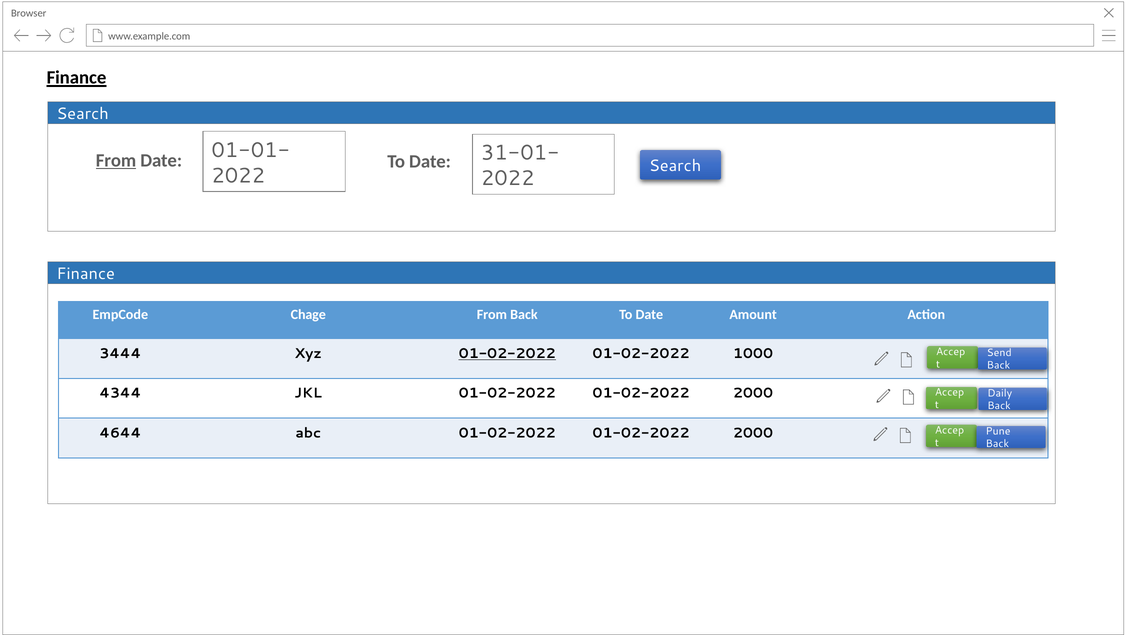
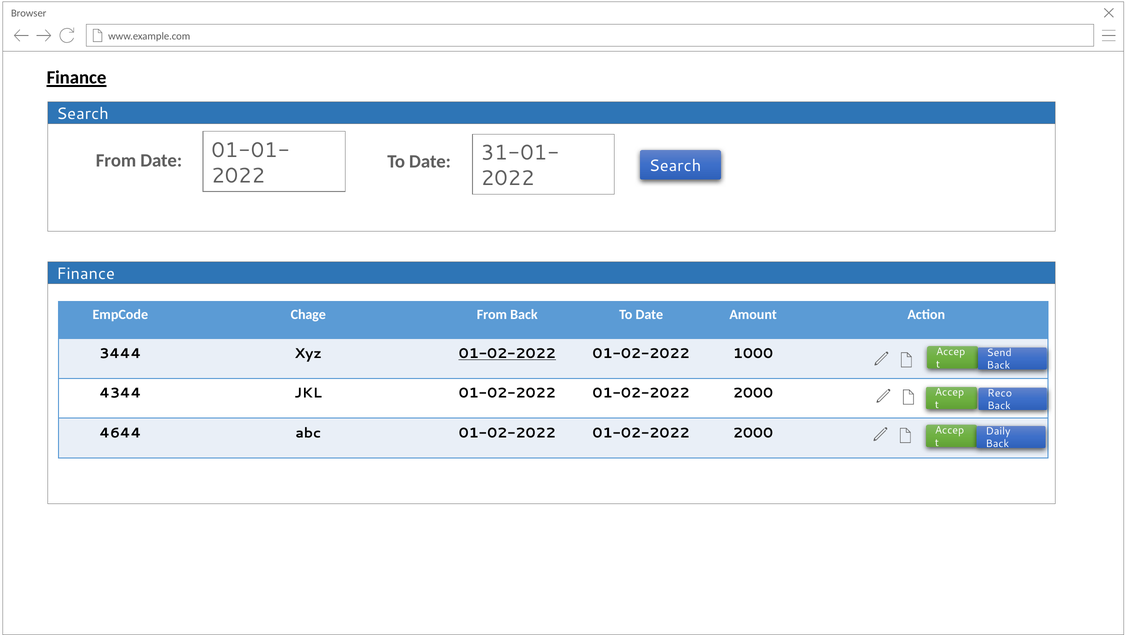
From underline: present -> none (116, 160)
Daily: Daily -> Reco (1000, 393)
Pune: Pune -> Daily (998, 431)
